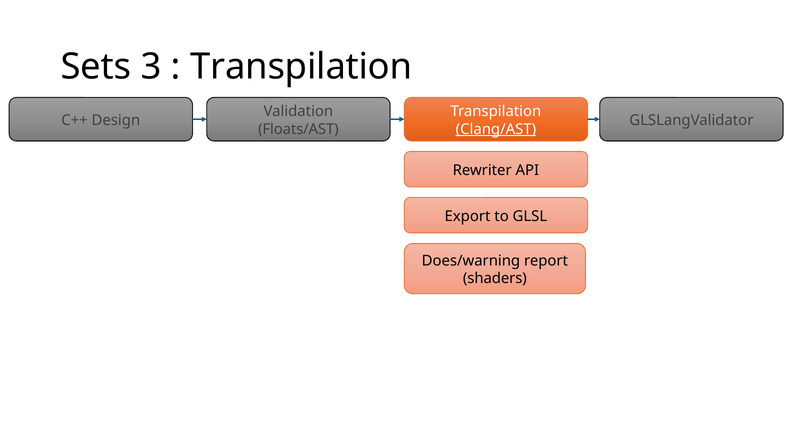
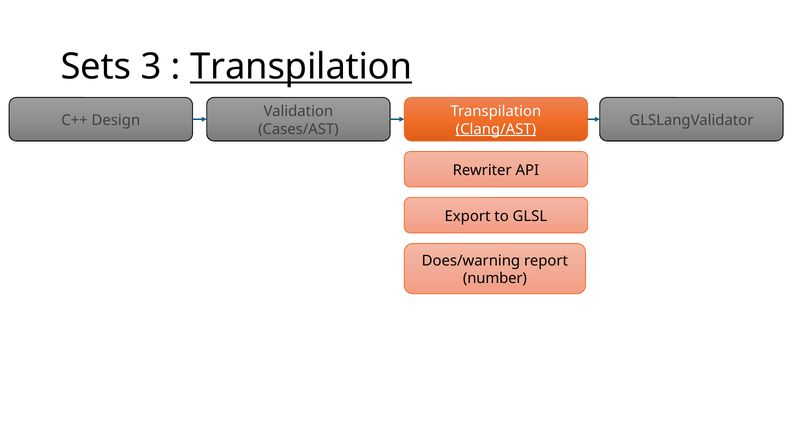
Transpilation underline: none -> present (301, 67)
Floats/AST: Floats/AST -> Cases/AST (298, 129)
shaders: shaders -> number (495, 279)
